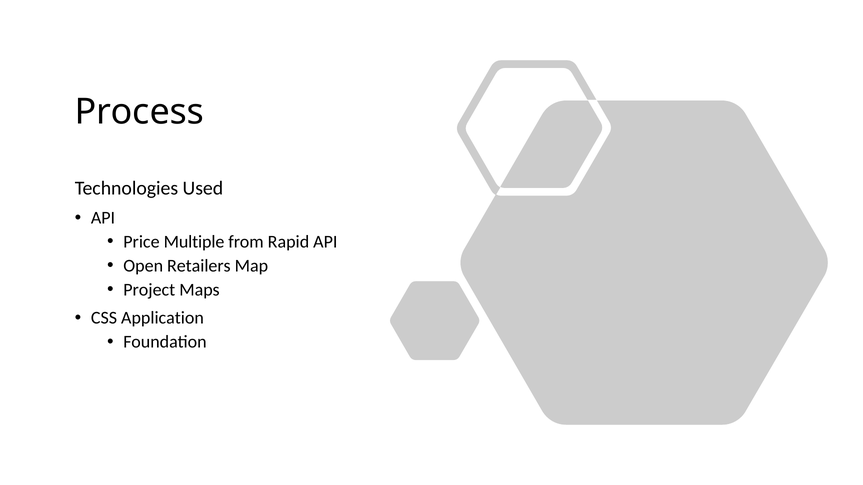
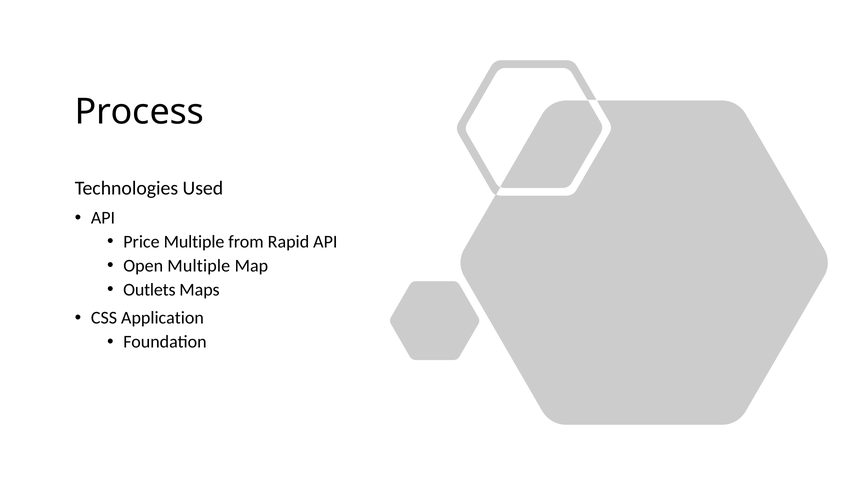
Open Retailers: Retailers -> Multiple (199, 266)
Project: Project -> Outlets (149, 290)
